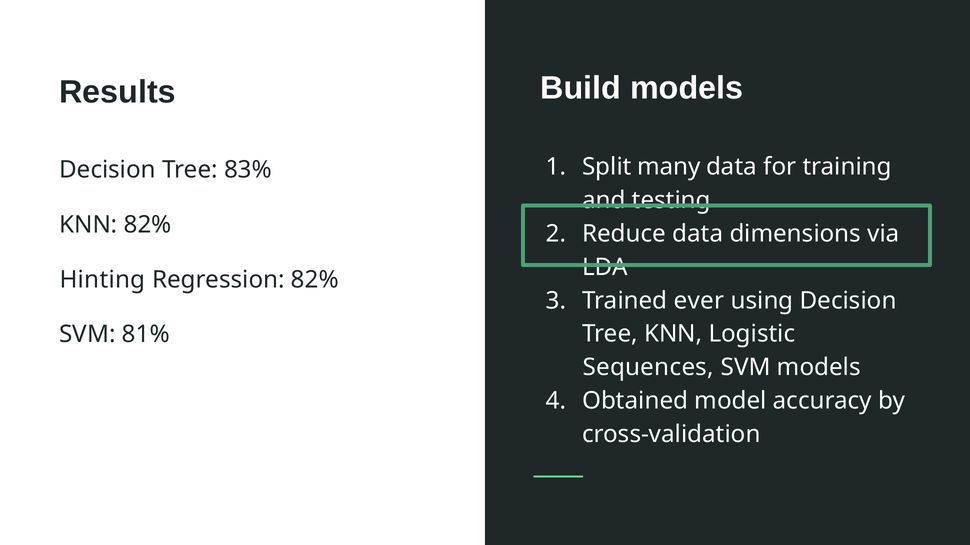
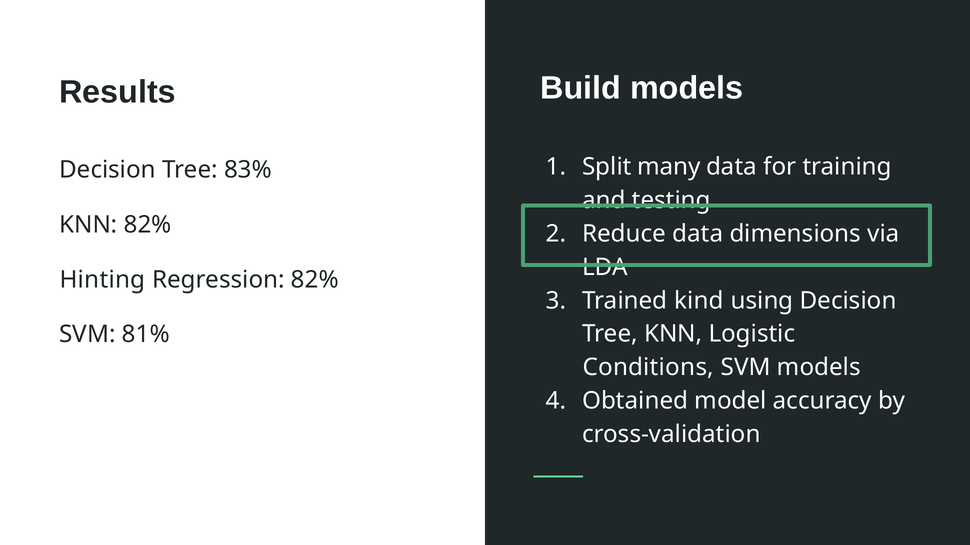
ever: ever -> kind (699, 301)
Sequences: Sequences -> Conditions (648, 368)
